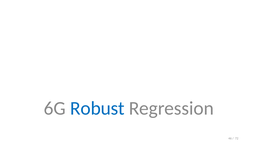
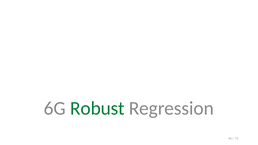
Robust colour: blue -> green (97, 108)
